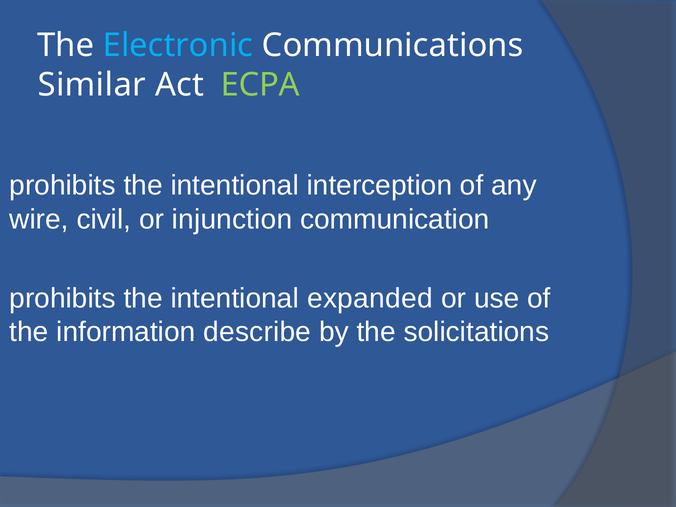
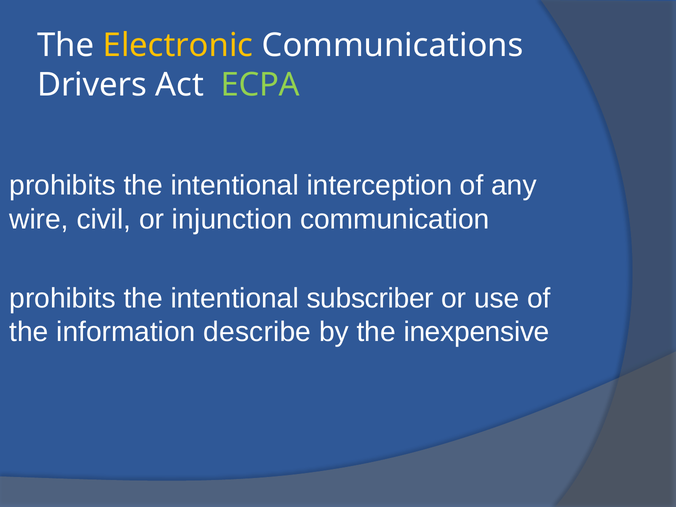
Electronic colour: light blue -> yellow (178, 46)
Similar: Similar -> Drivers (92, 85)
expanded: expanded -> subscriber (370, 298)
solicitations: solicitations -> inexpensive (477, 332)
